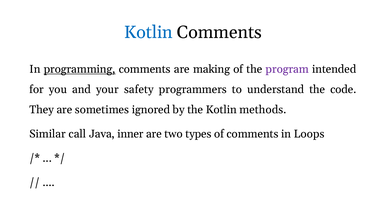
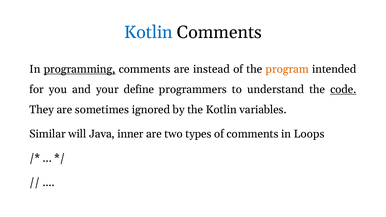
making: making -> instead (211, 69)
program colour: purple -> orange (287, 69)
safety: safety -> define (139, 89)
code underline: none -> present (343, 89)
methods: methods -> variables (263, 110)
call: call -> will (77, 134)
